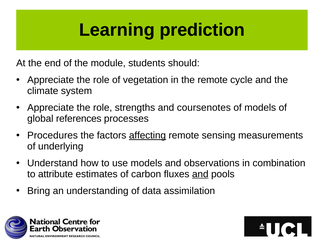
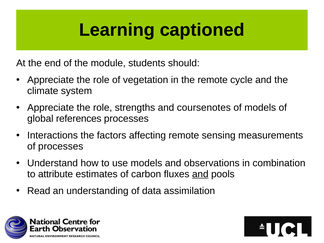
prediction: prediction -> captioned (202, 30)
Procedures: Procedures -> Interactions (53, 135)
affecting underline: present -> none (147, 135)
of underlying: underlying -> processes (61, 146)
Bring: Bring -> Read (39, 191)
